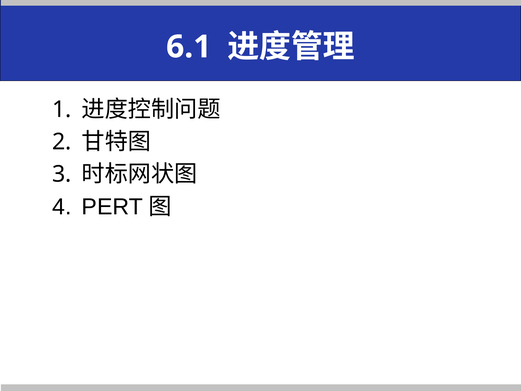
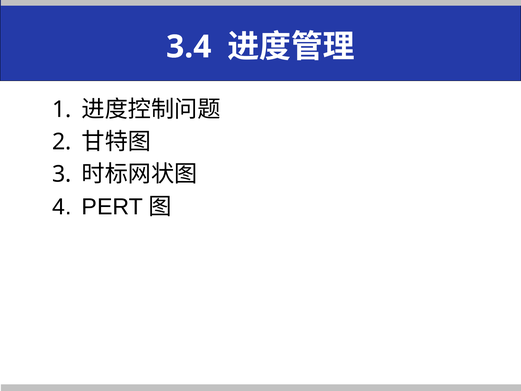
6.1: 6.1 -> 3.4 (189, 47)
